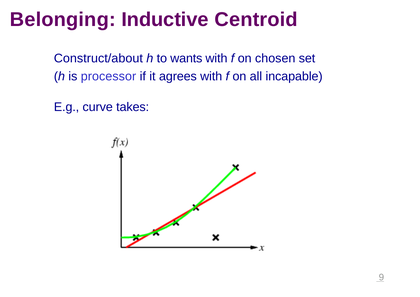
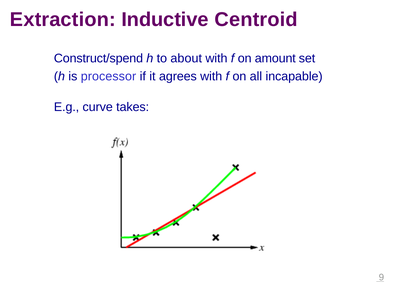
Belonging: Belonging -> Extraction (63, 19)
Construct/about: Construct/about -> Construct/spend (98, 58)
wants: wants -> about (186, 58)
chosen: chosen -> amount (275, 58)
